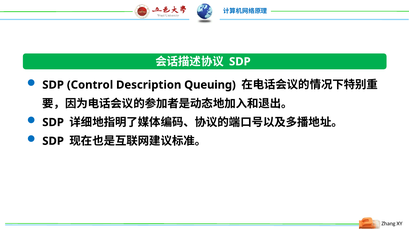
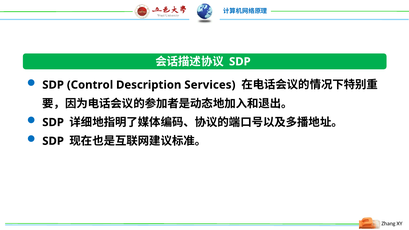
Queuing: Queuing -> Services (210, 85)
